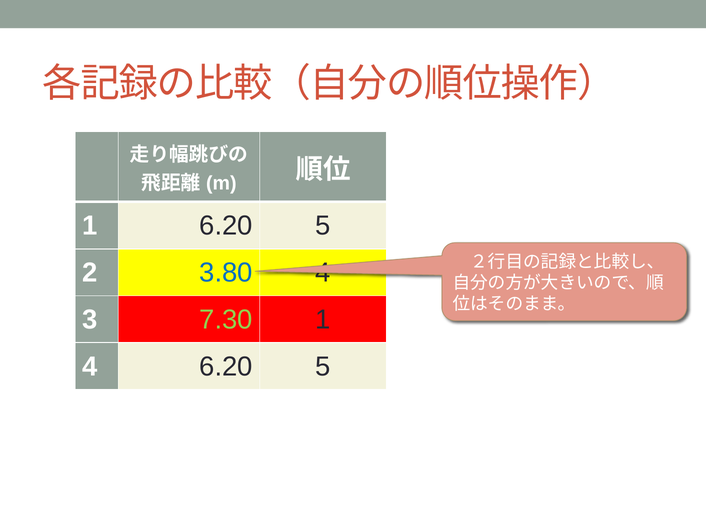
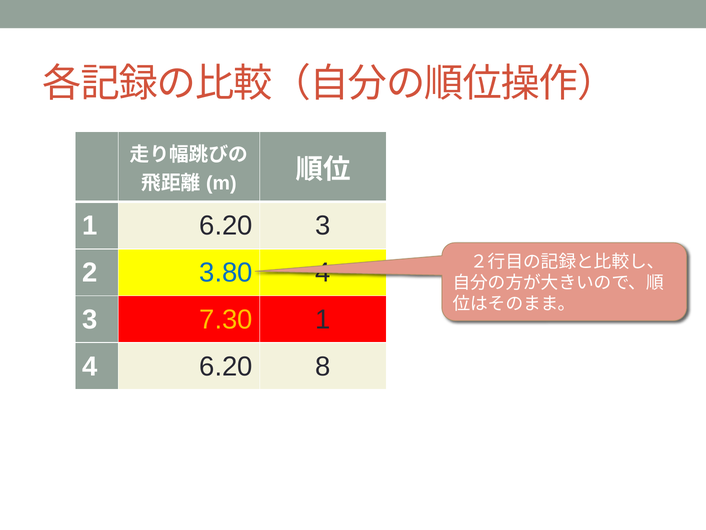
1 6.20 5: 5 -> 3 (323, 226)
7.30 colour: light green -> yellow (226, 319)
4 6.20 5: 5 -> 8 (323, 366)
